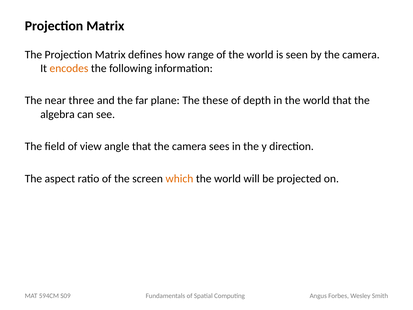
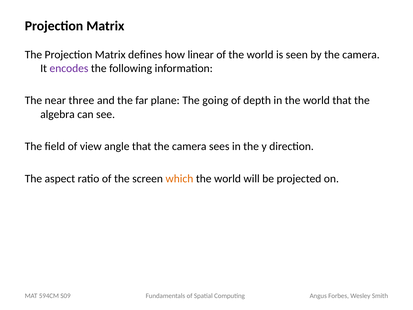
range: range -> linear (201, 55)
encodes colour: orange -> purple (69, 68)
these: these -> going (215, 100)
